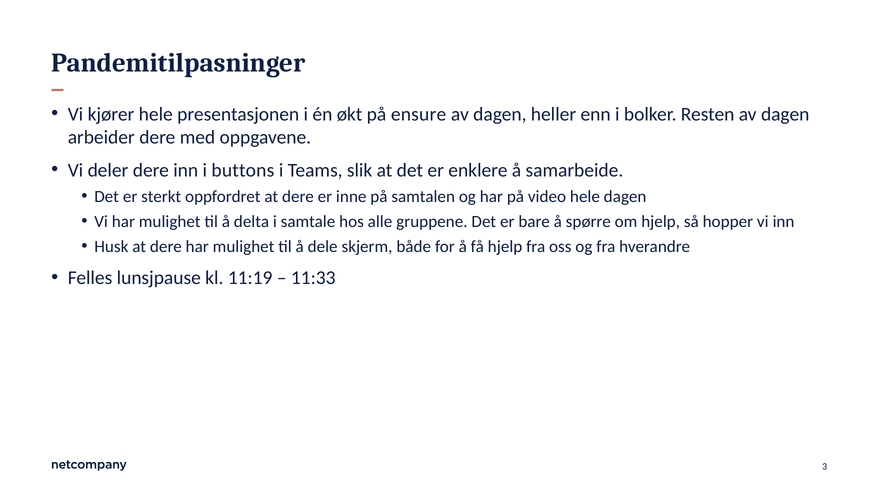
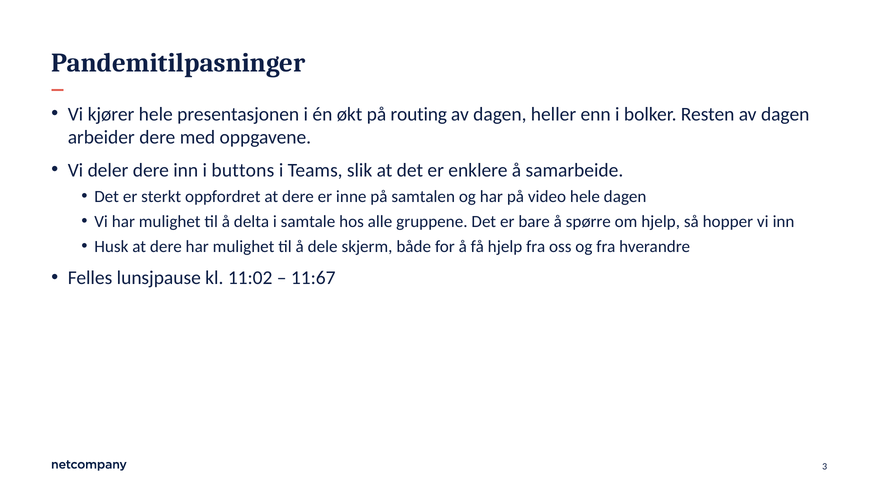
ensure: ensure -> routing (419, 114)
11:19: 11:19 -> 11:02 (250, 278)
11:33: 11:33 -> 11:67 (313, 278)
